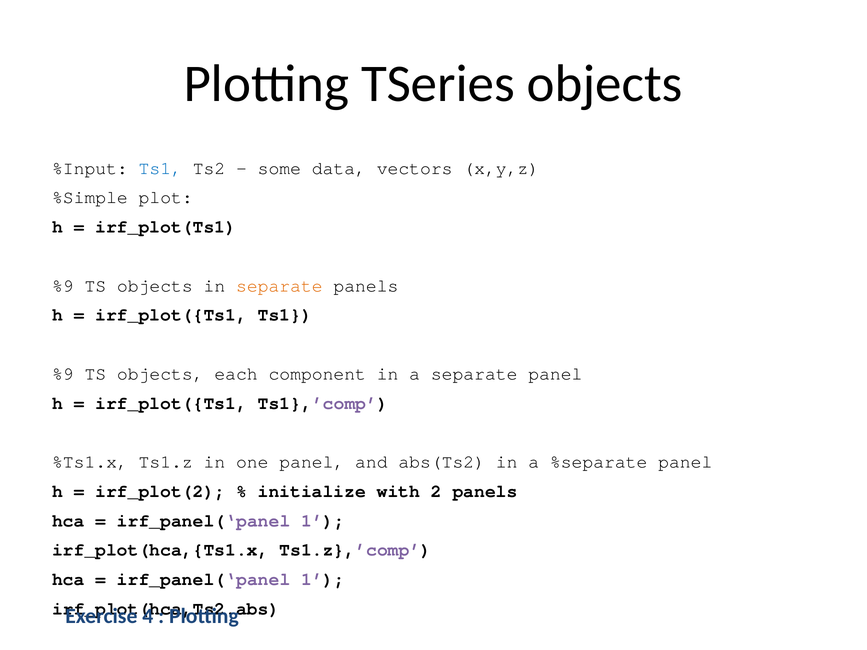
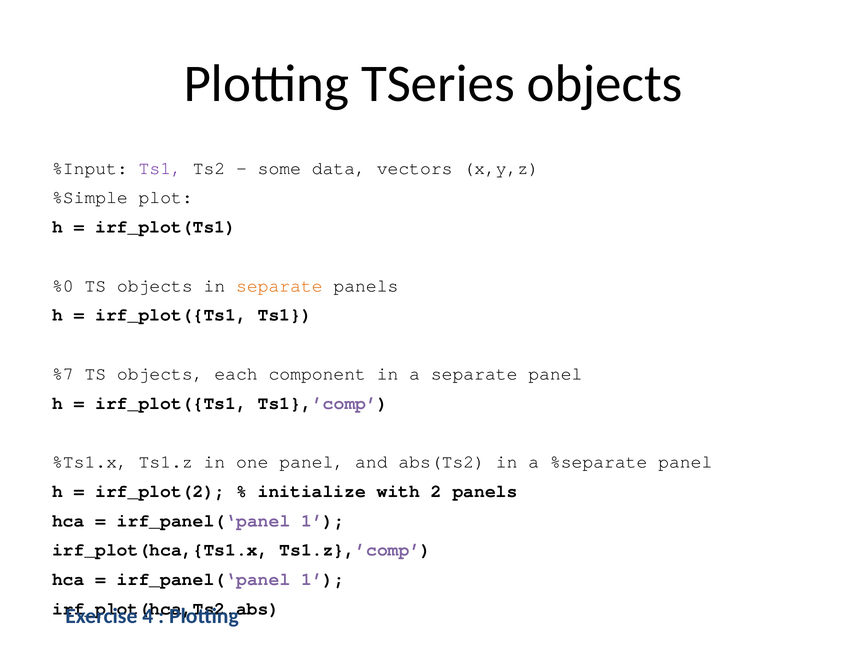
Ts1 colour: blue -> purple (160, 168)
%9: %9 -> %0 (63, 286)
%9: %9 -> %7 (63, 374)
